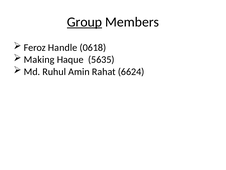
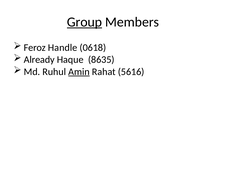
Making: Making -> Already (39, 59)
5635: 5635 -> 8635 (101, 59)
Amin underline: none -> present (79, 72)
6624: 6624 -> 5616 (131, 72)
